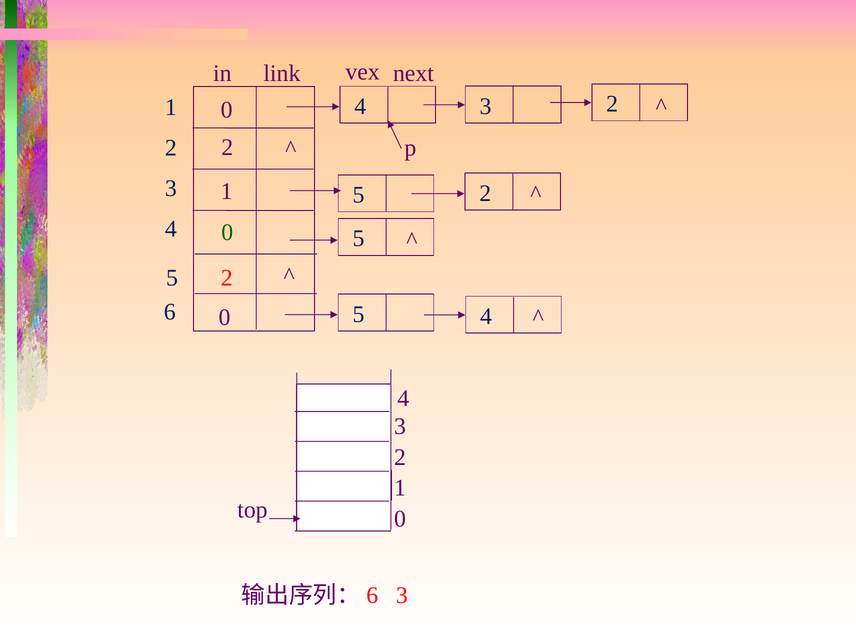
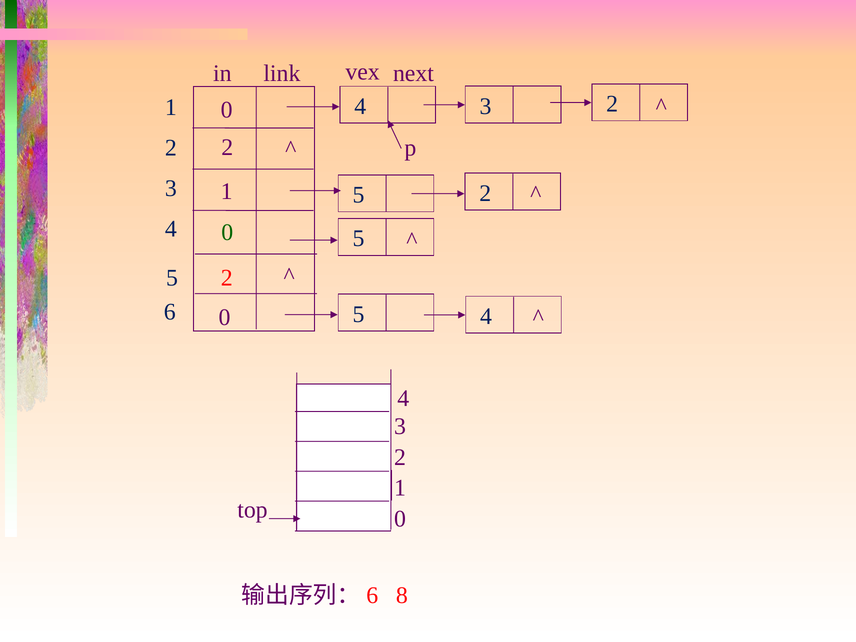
3: 3 -> 8 (402, 596)
